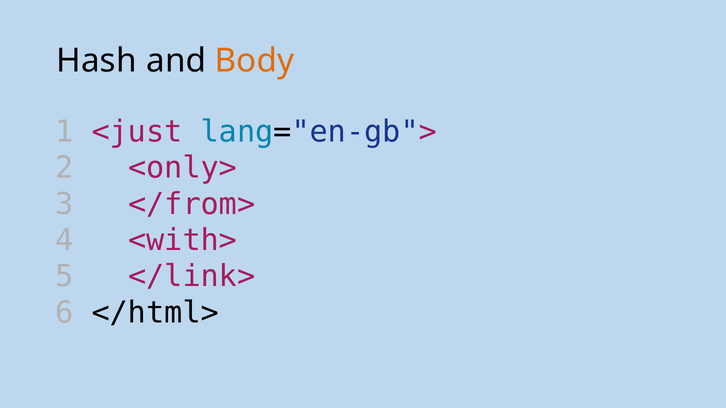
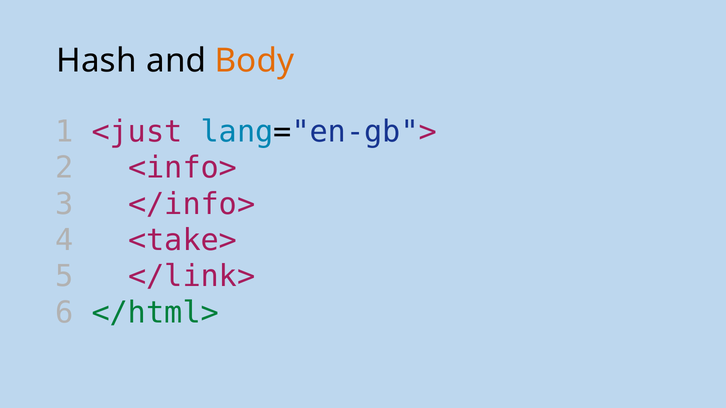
<only>: <only> -> <info> (183, 168)
</from>: </from> -> </info> (192, 204)
<with>: <with> -> <take> (183, 240)
</html> colour: black -> green (155, 313)
